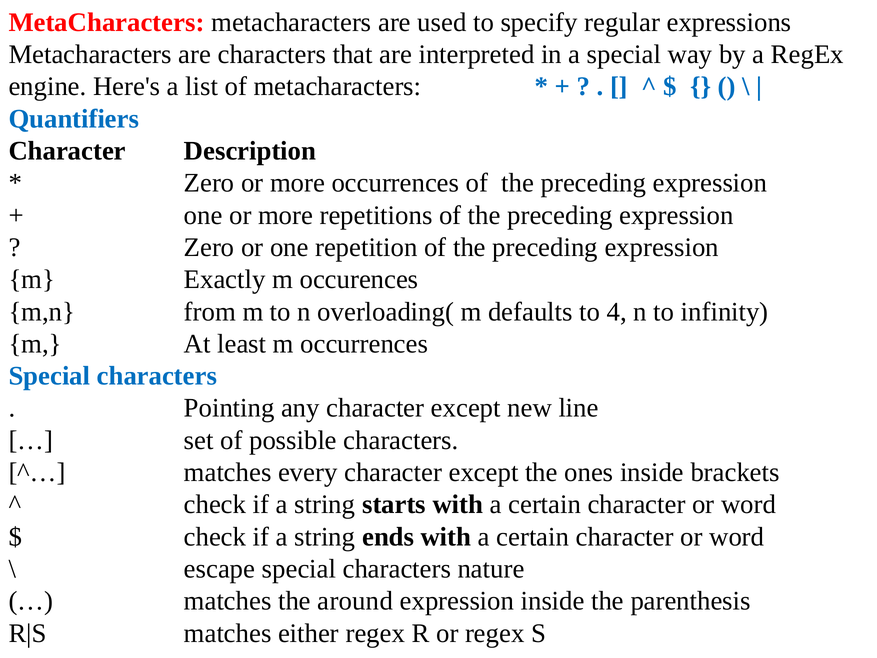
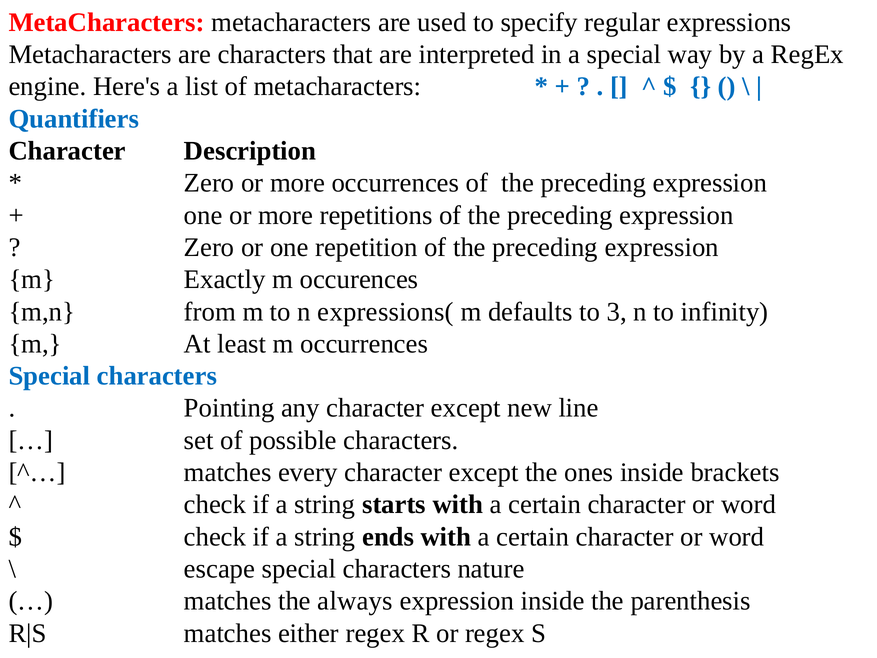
overloading(: overloading( -> expressions( (386, 312)
4: 4 -> 3 (617, 312)
around: around -> always (355, 601)
